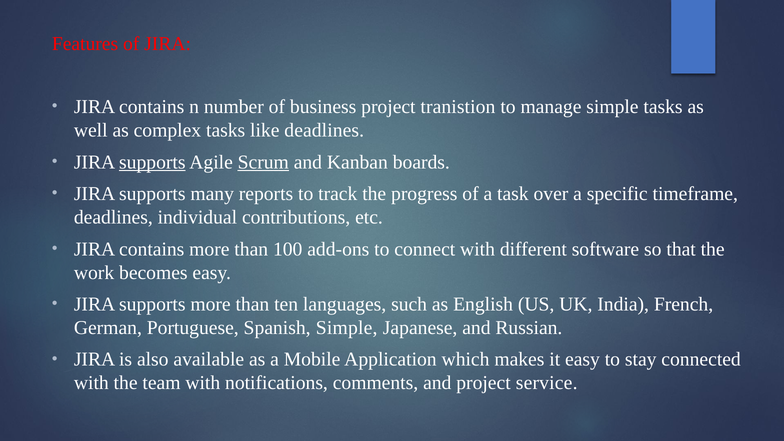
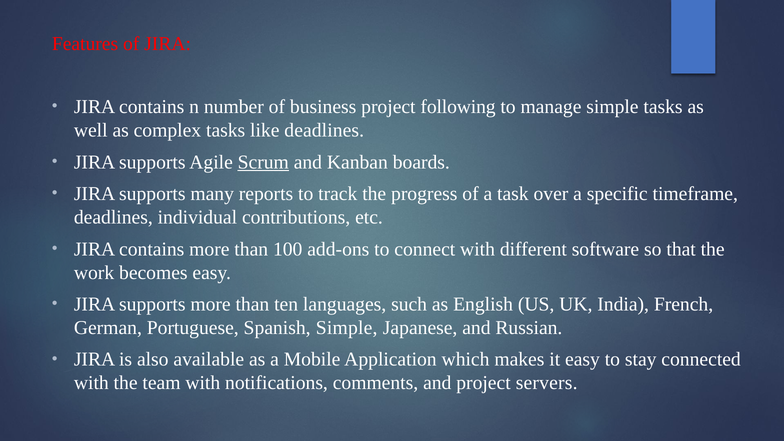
tranistion: tranistion -> following (458, 107)
supports underline: present -> none (152, 162)
service: service -> servers (547, 383)
